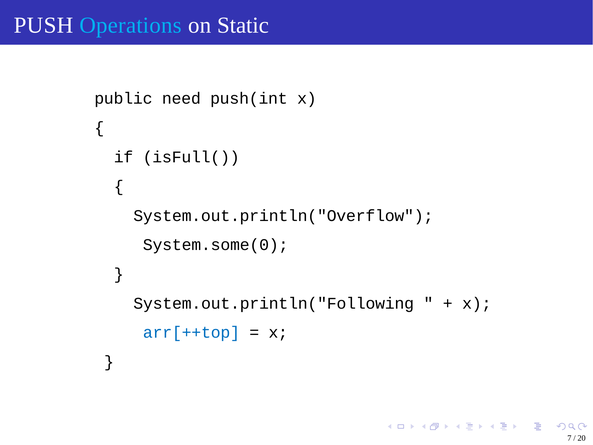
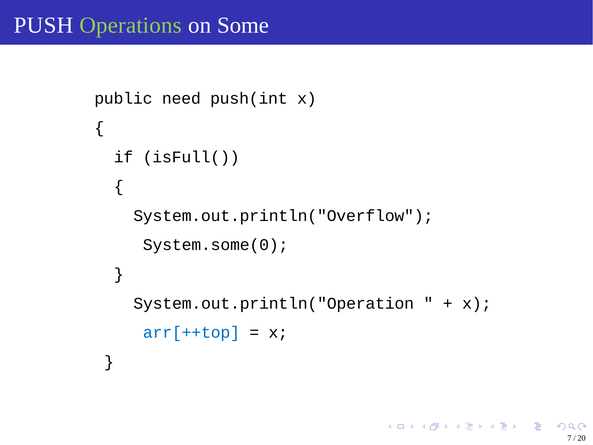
Operations colour: light blue -> light green (131, 25)
Static: Static -> Some (243, 25)
System.out.println("Following: System.out.println("Following -> System.out.println("Operation (274, 303)
